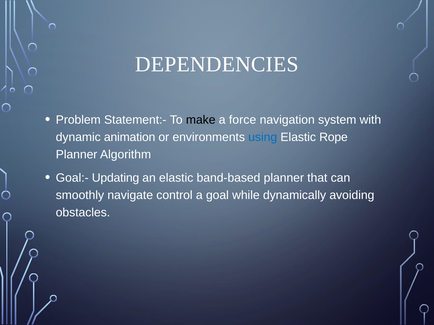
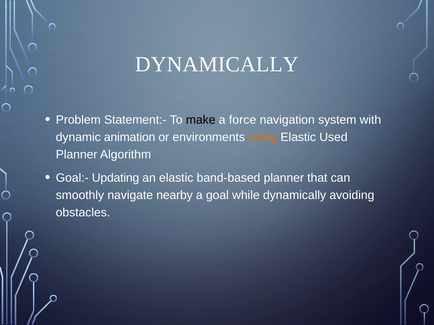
DEPENDENCIES: DEPENDENCIES -> DYNAMICALLY (217, 64)
using colour: blue -> orange (263, 137)
Rope: Rope -> Used (333, 137)
control: control -> nearby (175, 195)
